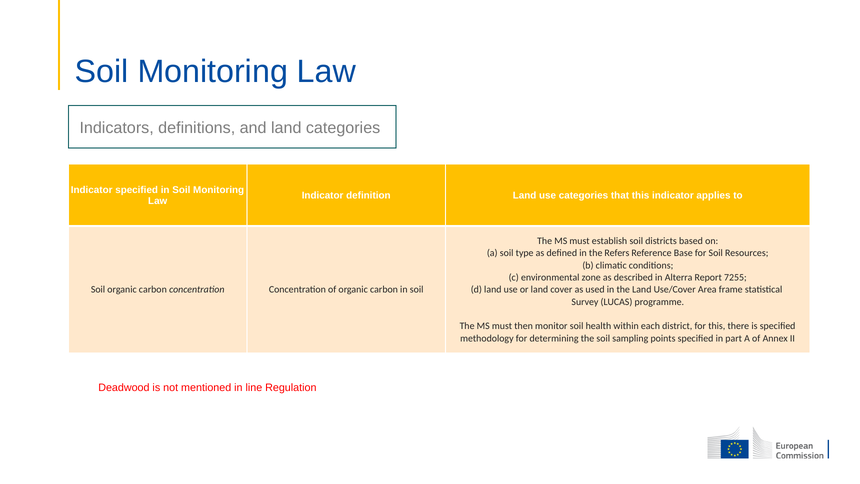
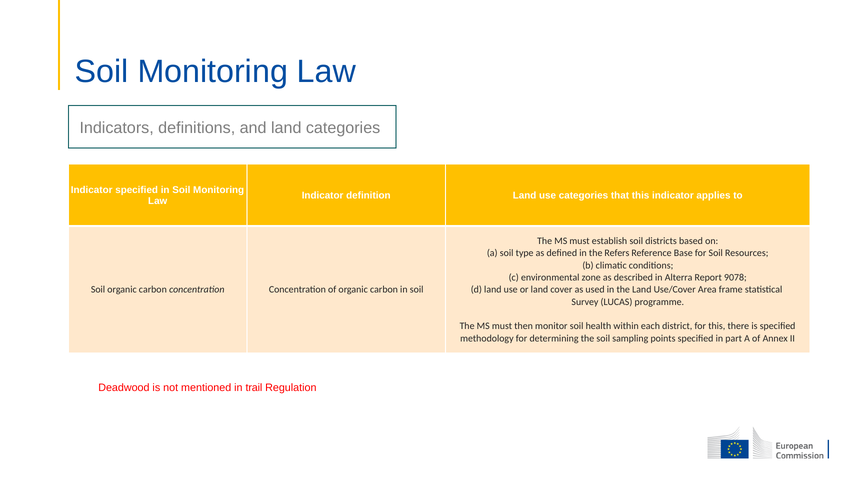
7255: 7255 -> 9078 (735, 277)
line: line -> trail (254, 387)
